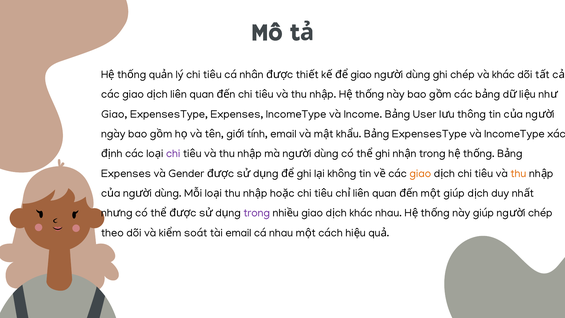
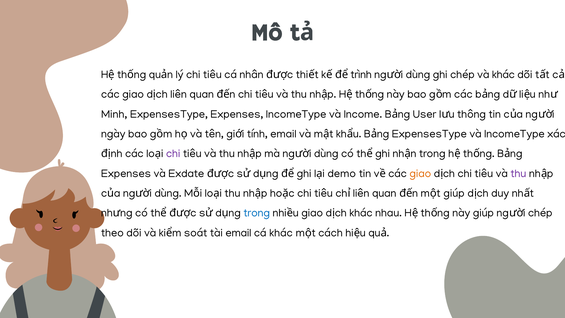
giao: giao -> trình (361, 74)
Giao: Giao -> Minh (114, 114)
Gender: Gender -> Exdate (186, 173)
không: không -> demo (342, 173)
thu colour: orange -> purple (518, 173)
trong colour: purple -> blue (257, 213)
cá nhau: nhau -> khác (281, 233)
